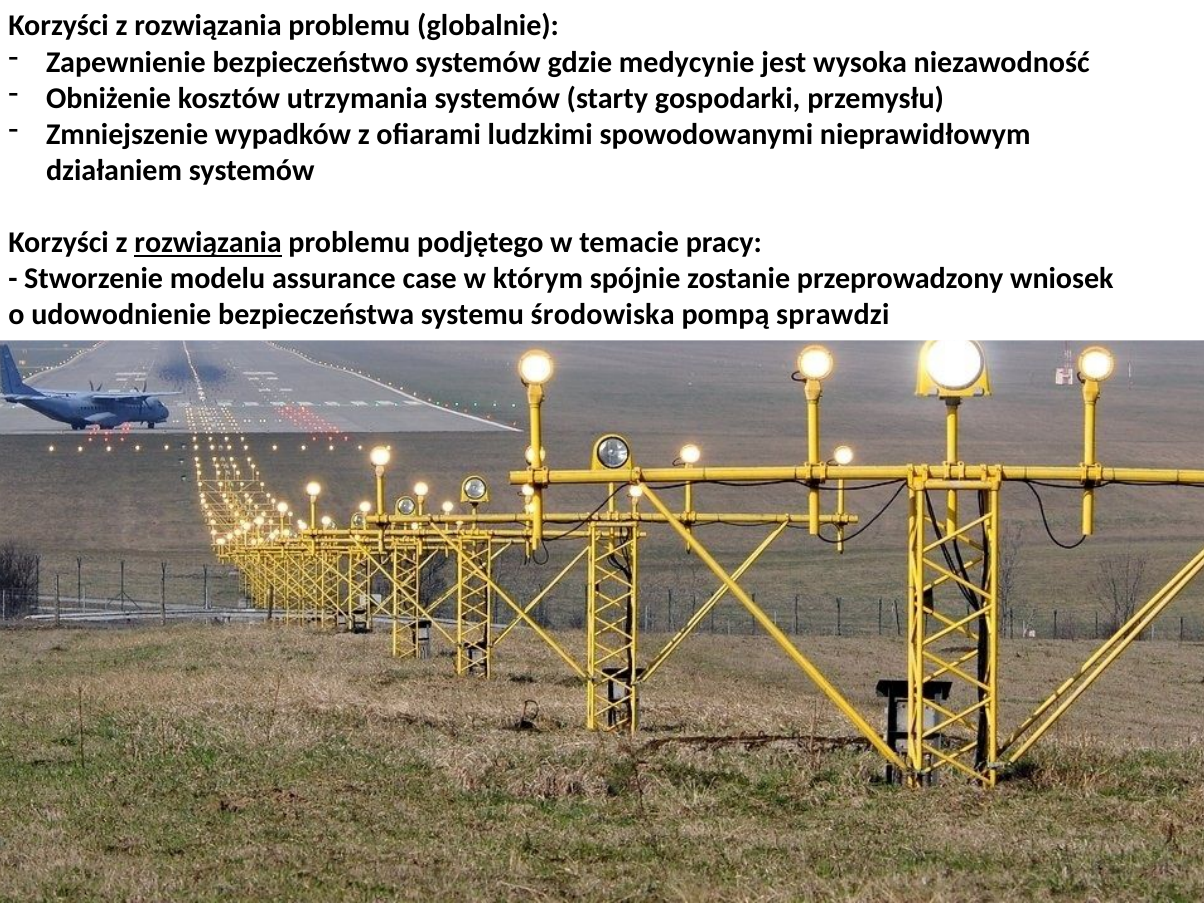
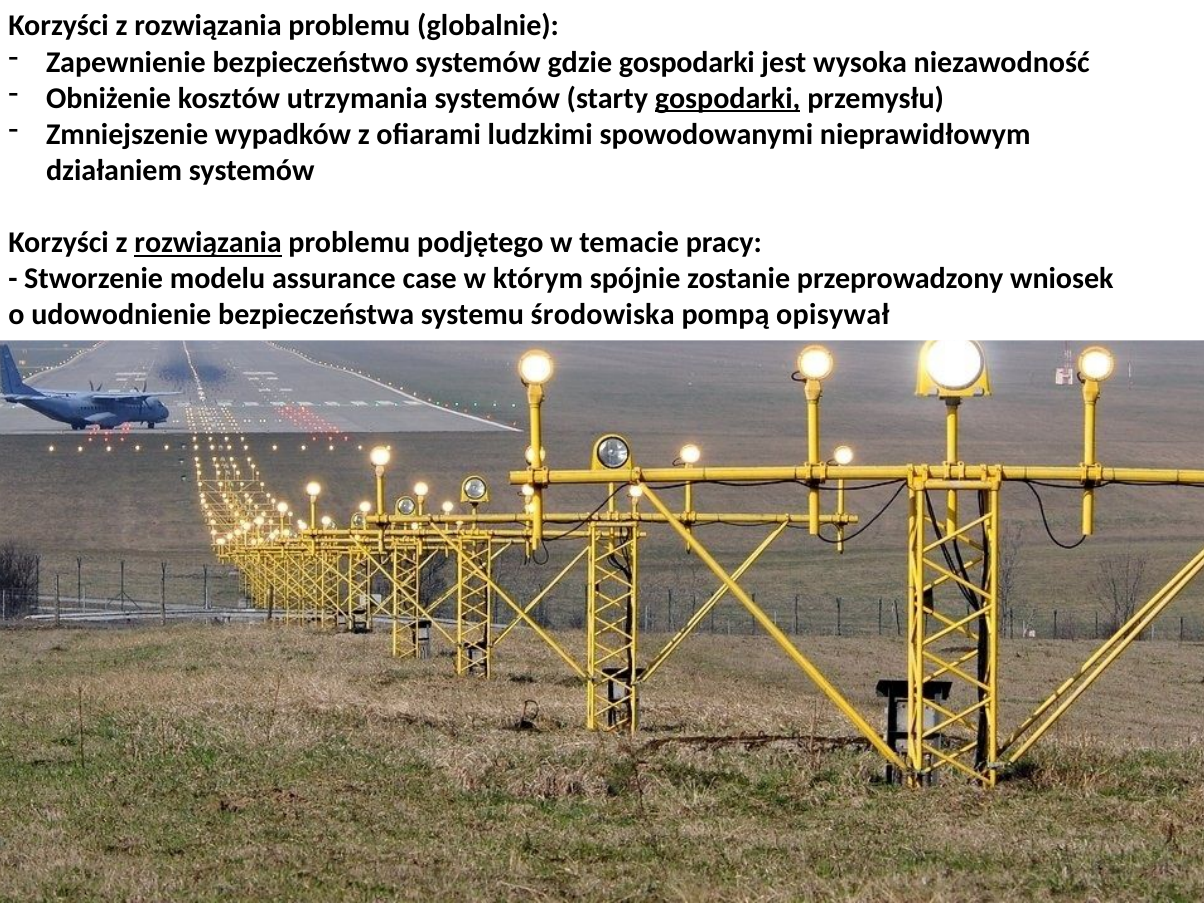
gdzie medycynie: medycynie -> gospodarki (687, 62)
gospodarki underline: none -> present (728, 98)
sprawdzi: sprawdzi -> opisywał (833, 315)
